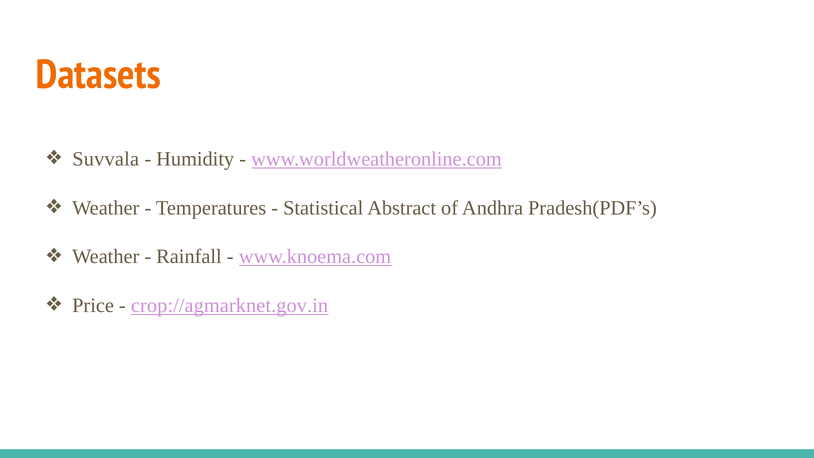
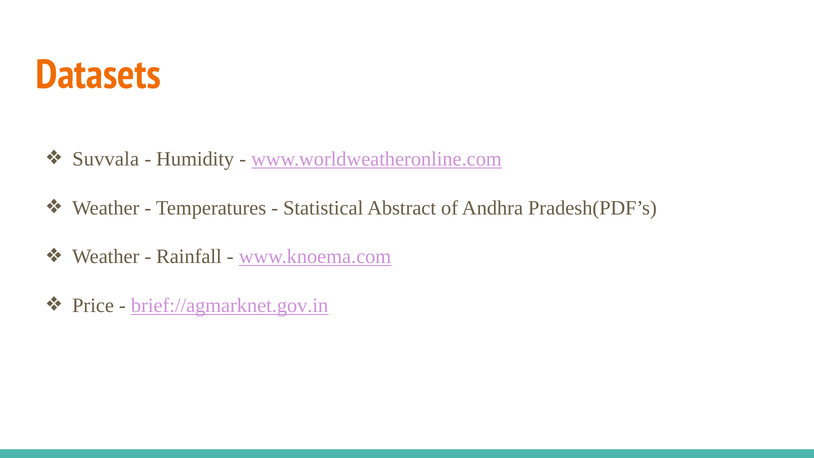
crop://agmarknet.gov.in: crop://agmarknet.gov.in -> brief://agmarknet.gov.in (230, 305)
